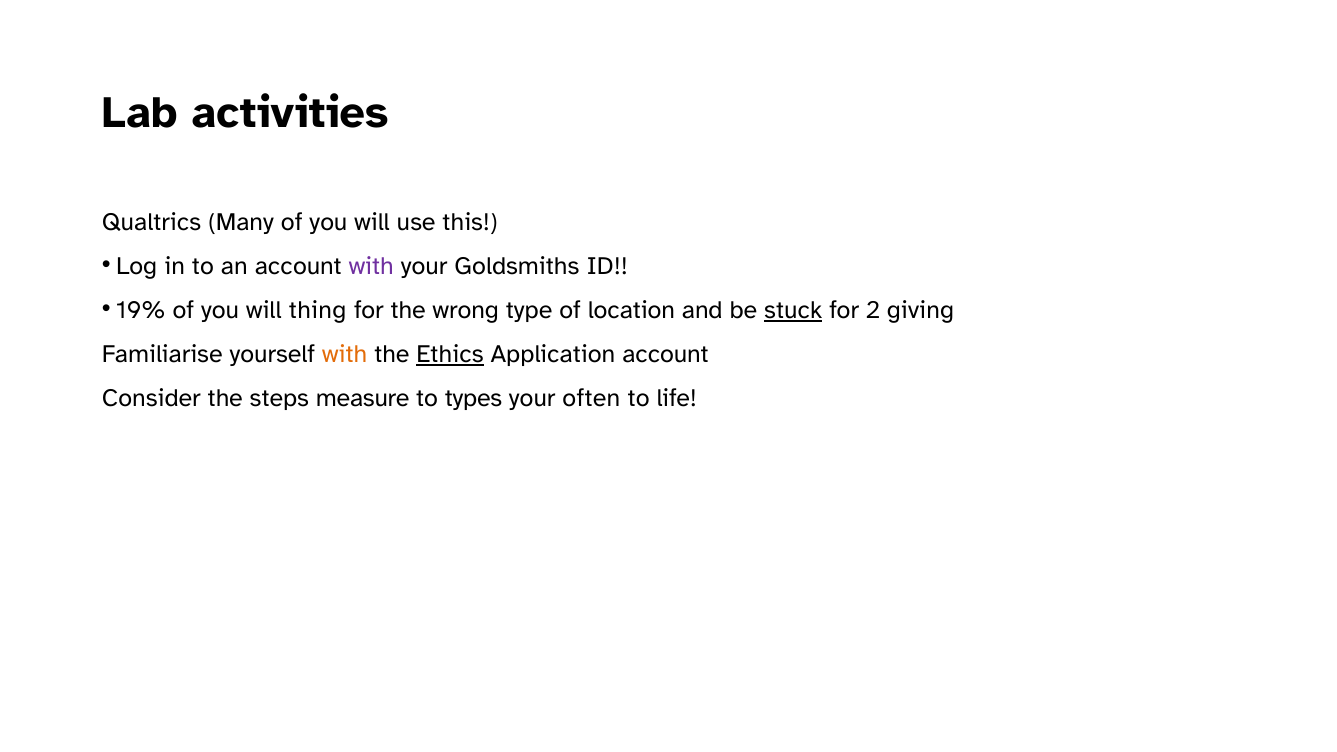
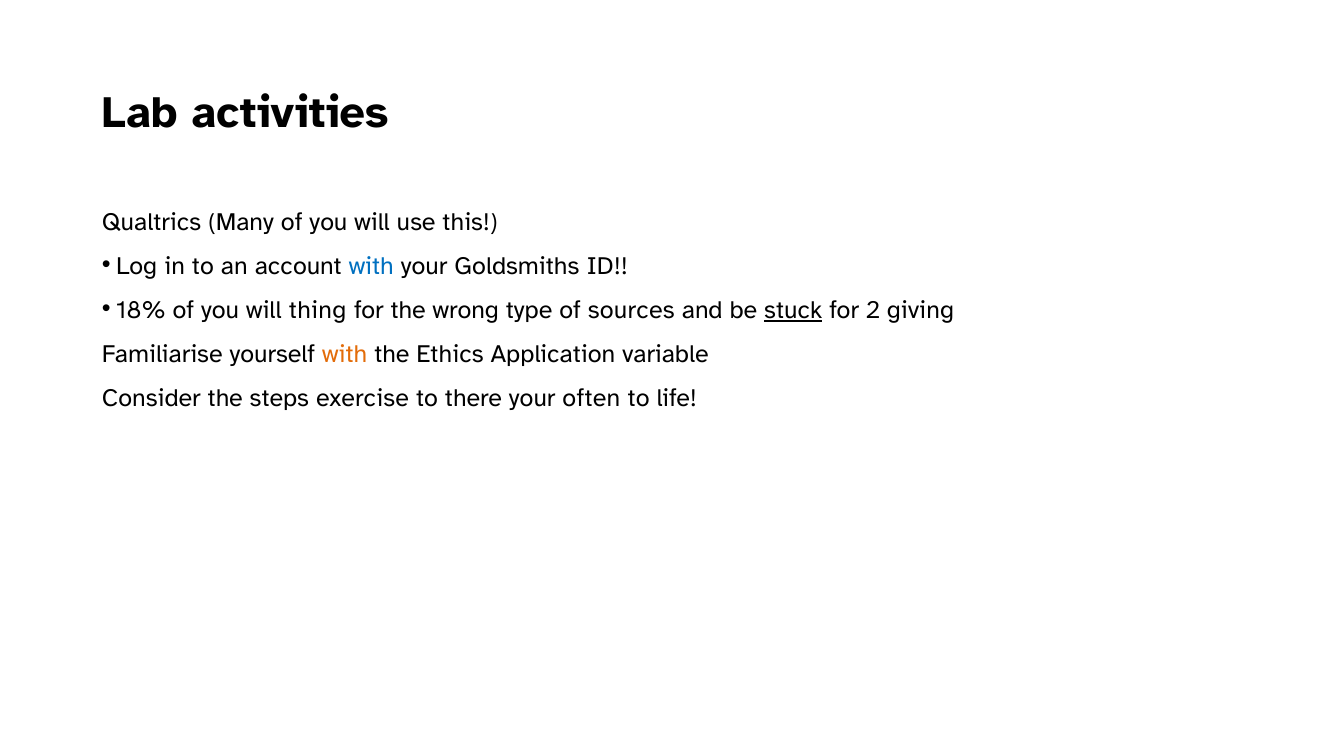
with colour: purple -> blue (371, 266)
19%: 19% -> 18% (141, 310)
location: location -> sources (631, 310)
Ethics underline: present -> none (450, 354)
Application account: account -> variable (665, 354)
measure: measure -> exercise (363, 398)
types: types -> there (473, 398)
